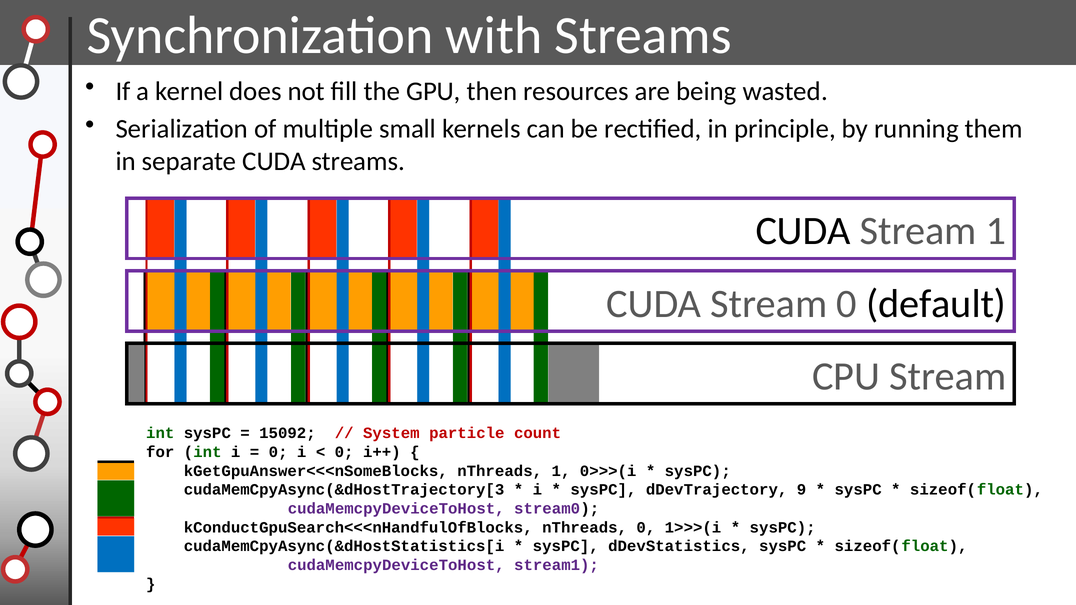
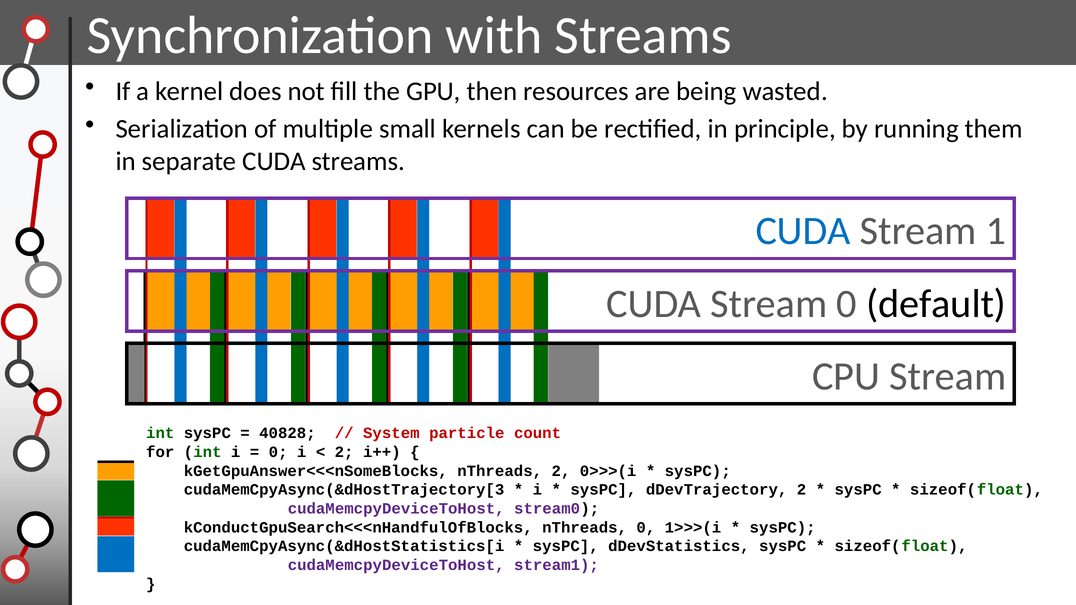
CUDA colour: black -> blue (803, 231)
15092: 15092 -> 40828 (287, 433)
0: 0 -> 2 (344, 452)
nThreads 1: 1 -> 2 (561, 471)
dDevTrajectory 9: 9 -> 2 (801, 490)
